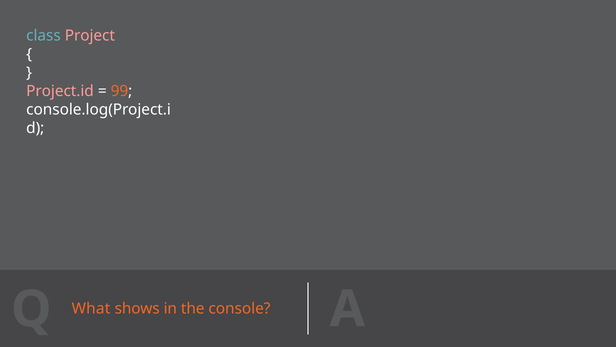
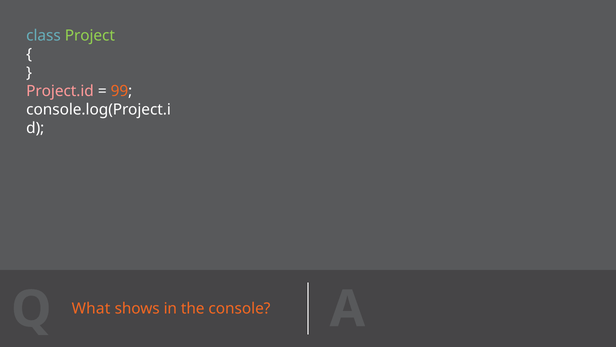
Project colour: pink -> light green (90, 36)
